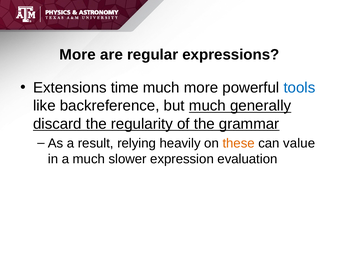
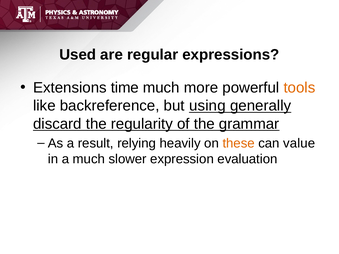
More: More -> Used (78, 55)
tools colour: blue -> orange (299, 88)
but much: much -> using (207, 106)
